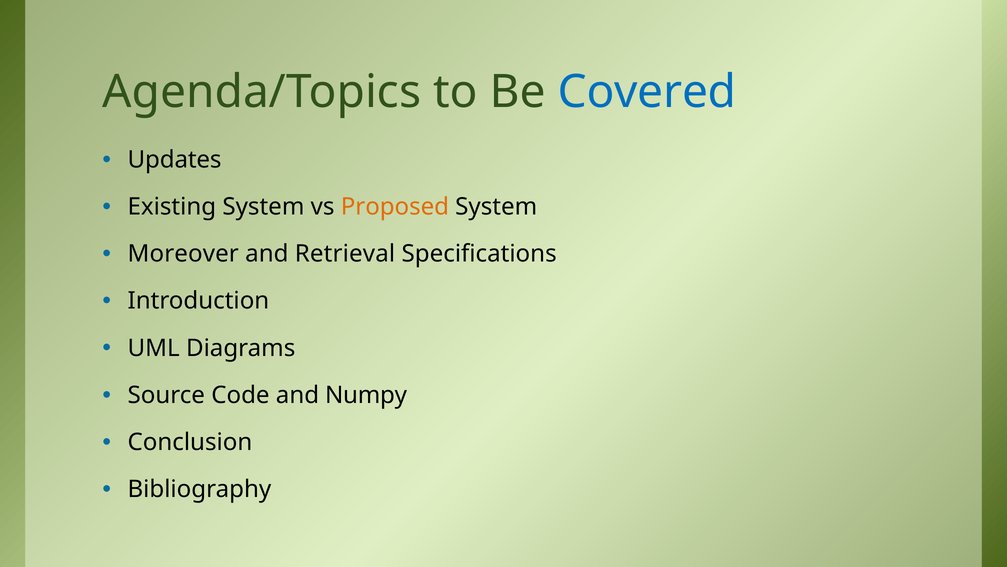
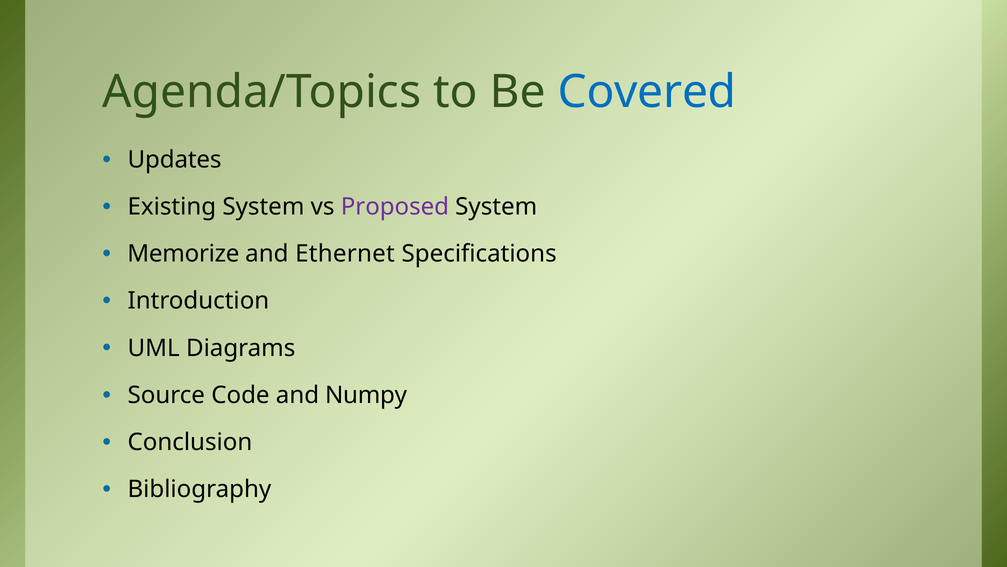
Proposed colour: orange -> purple (395, 207)
Moreover: Moreover -> Memorize (183, 254)
Retrieval: Retrieval -> Ethernet (345, 254)
